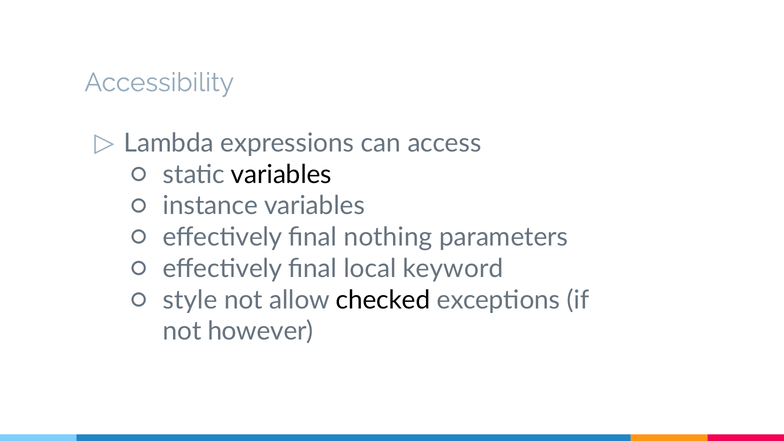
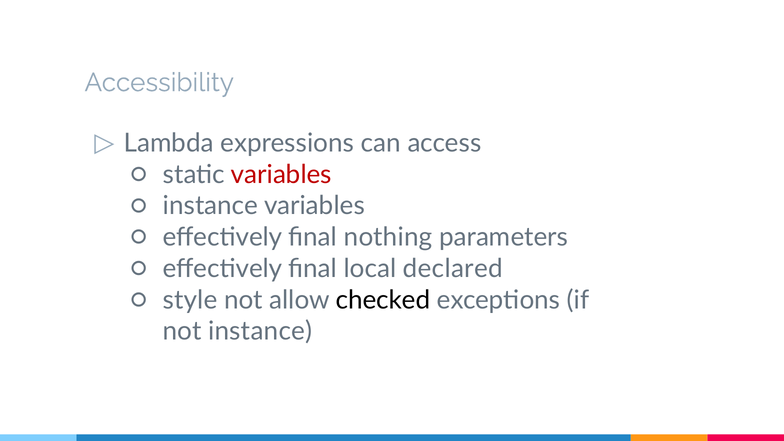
variables colour: black -> red (281, 175)
keyword: keyword -> declared (453, 269)
not however: however -> instance (260, 331)
